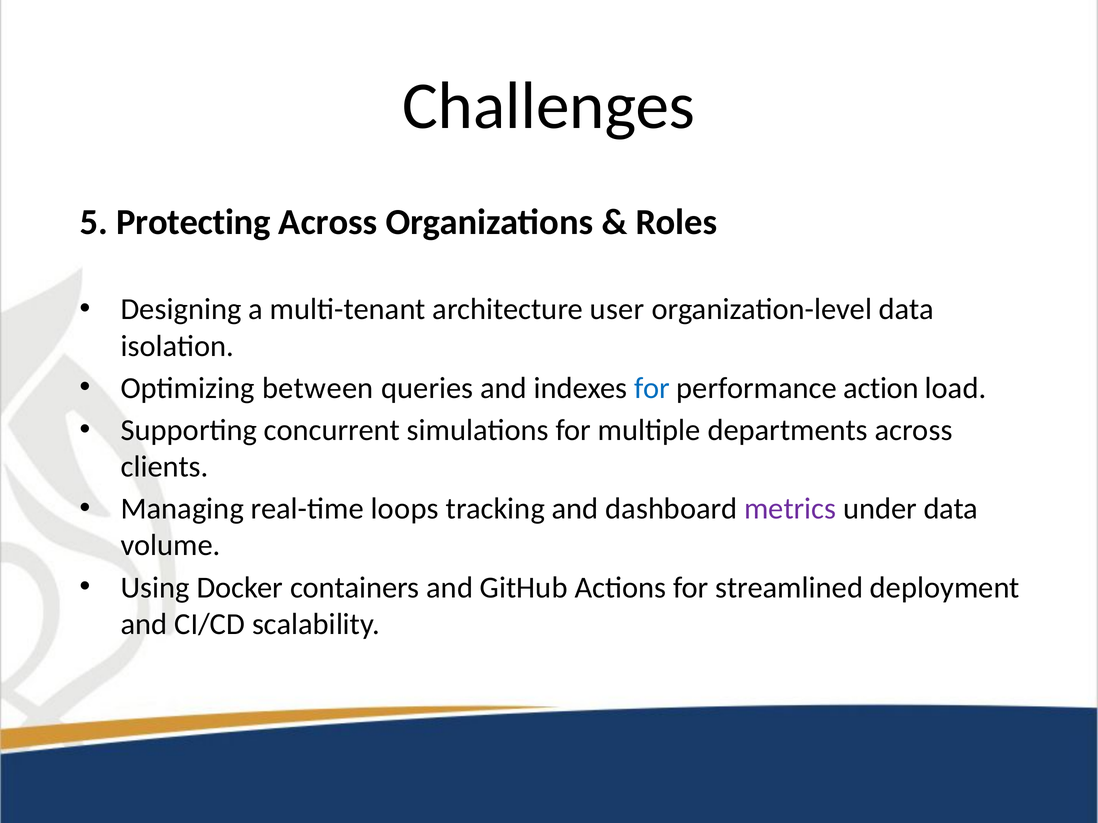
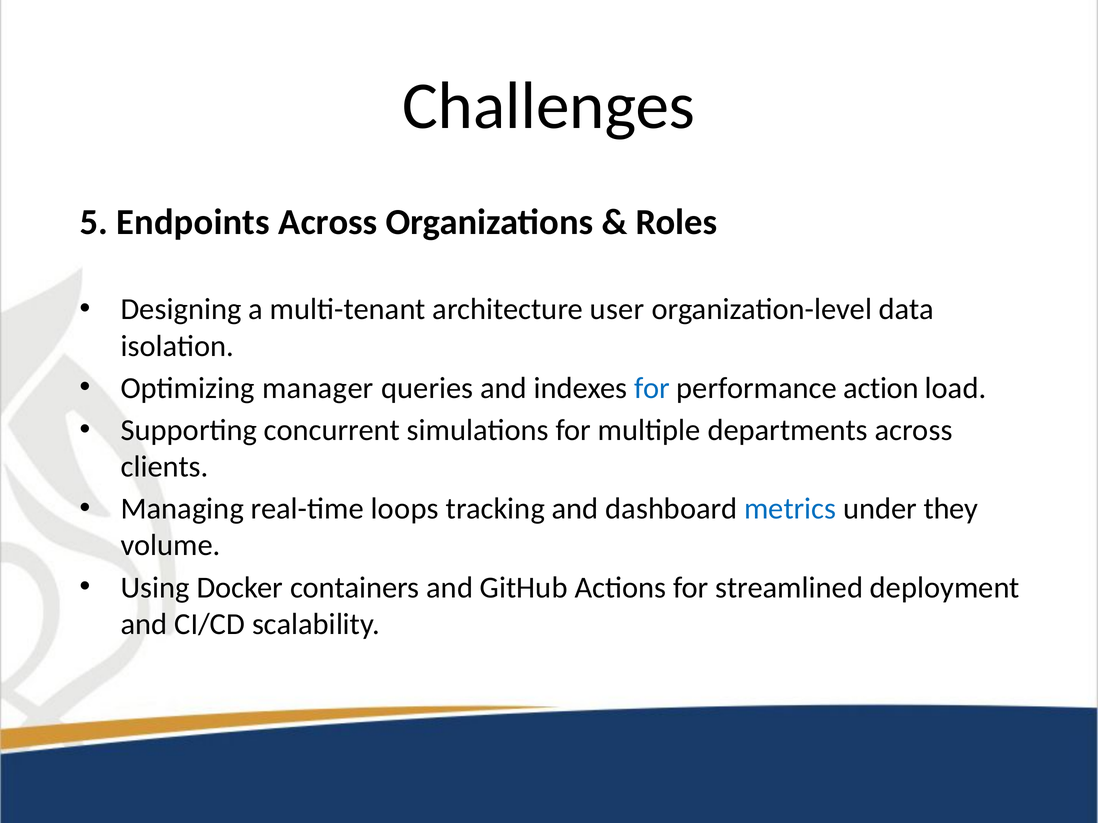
Protecting: Protecting -> Endpoints (193, 222)
between: between -> manager (318, 388)
metrics colour: purple -> blue (790, 509)
under data: data -> they (951, 509)
